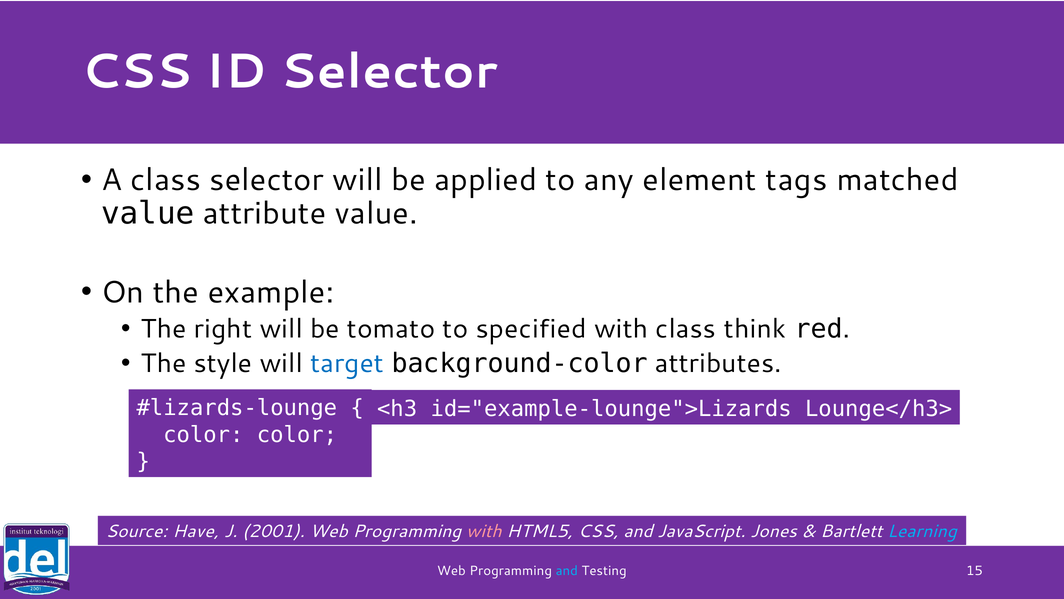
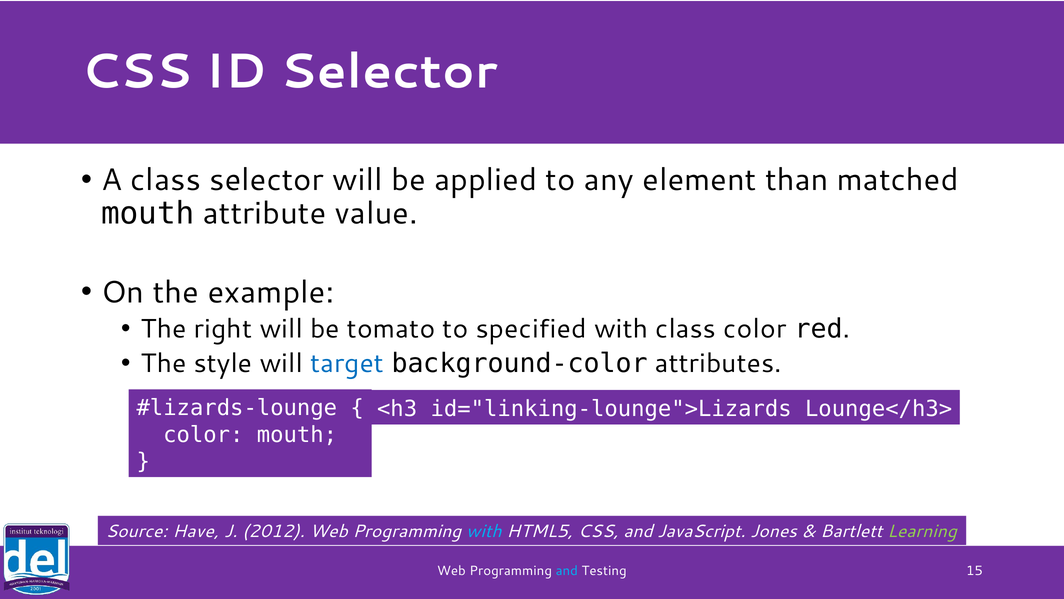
tags: tags -> than (797, 180)
value: value -> mouth (148, 213)
class think: think -> color (755, 329)
id="example-lounge">Lizards: id="example-lounge">Lizards -> id="linking-lounge">Lizards (611, 408)
color color: color -> mouth (297, 434)
2001: 2001 -> 2012 (273, 531)
with colour: pink -> light blue (484, 531)
Learning colour: light blue -> light green (922, 531)
